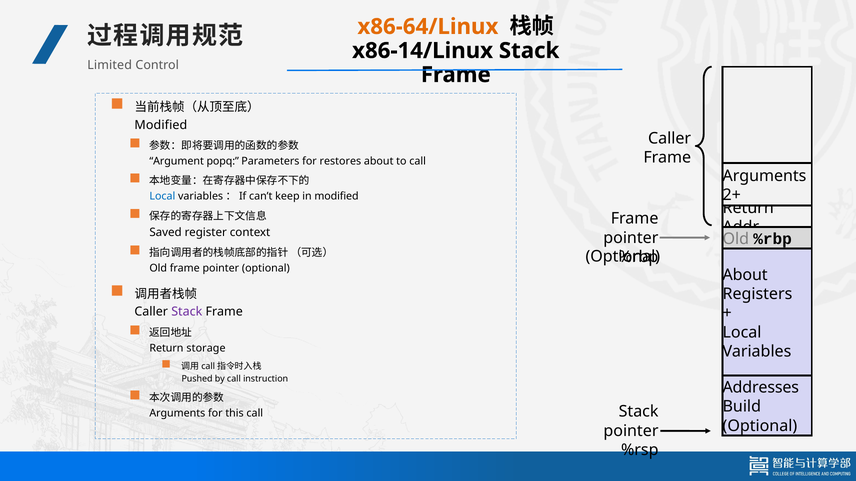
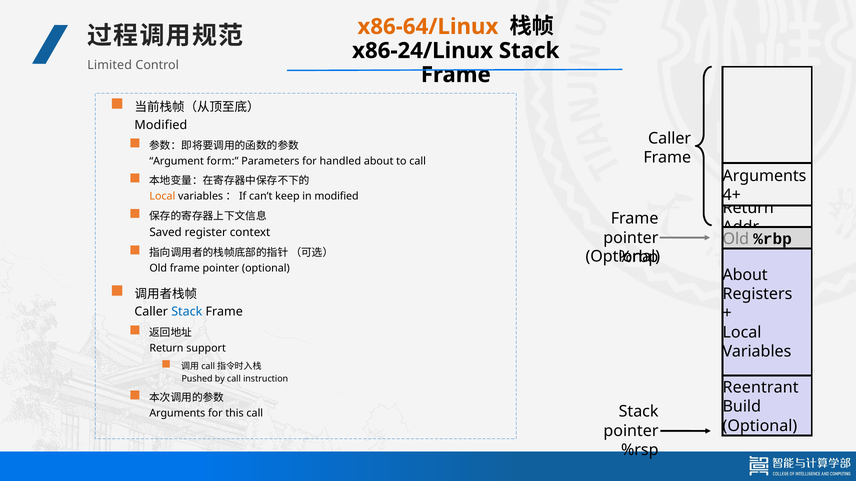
x86-14/Linux: x86-14/Linux -> x86-24/Linux (423, 51)
popq: popq -> form (223, 161)
restores: restores -> handled (340, 161)
2+: 2+ -> 4+ (732, 195)
Local colour: blue -> orange (162, 196)
Stack colour: purple -> blue (187, 312)
storage: storage -> support (206, 348)
Addresses: Addresses -> Reentrant (761, 388)
